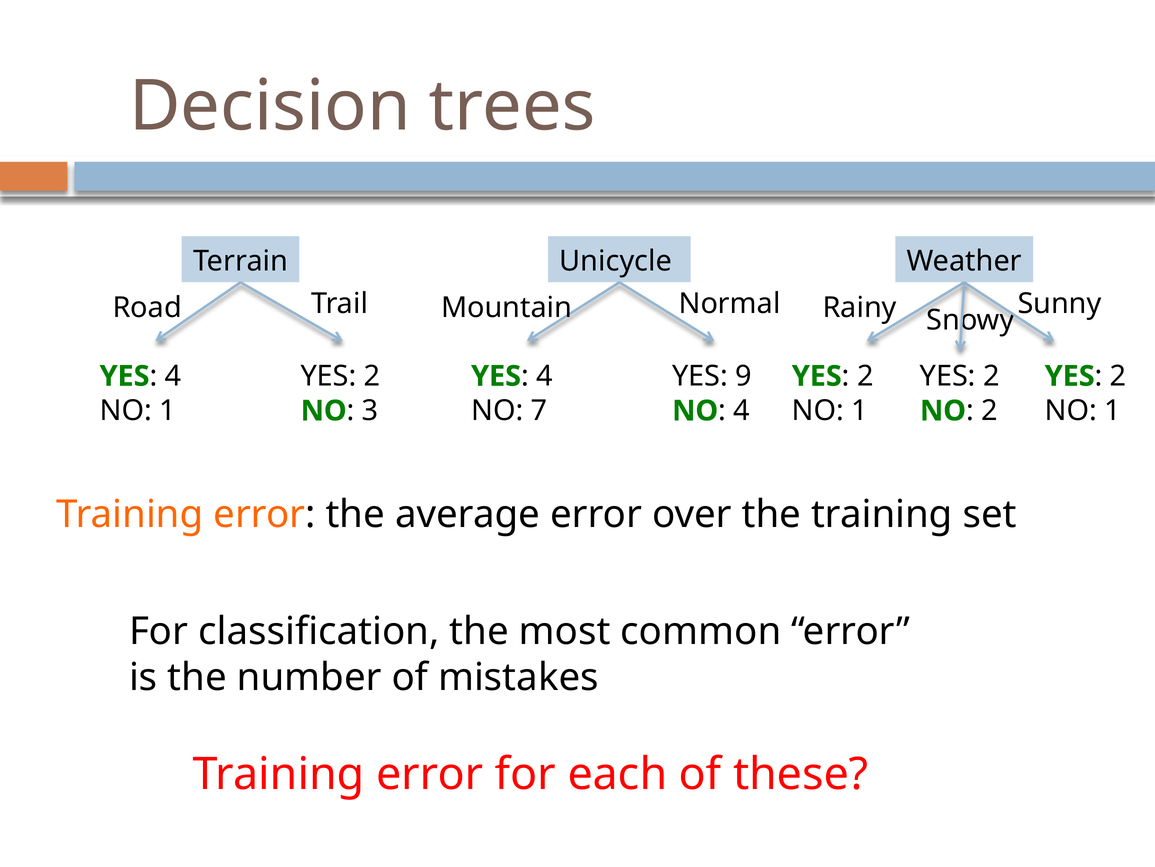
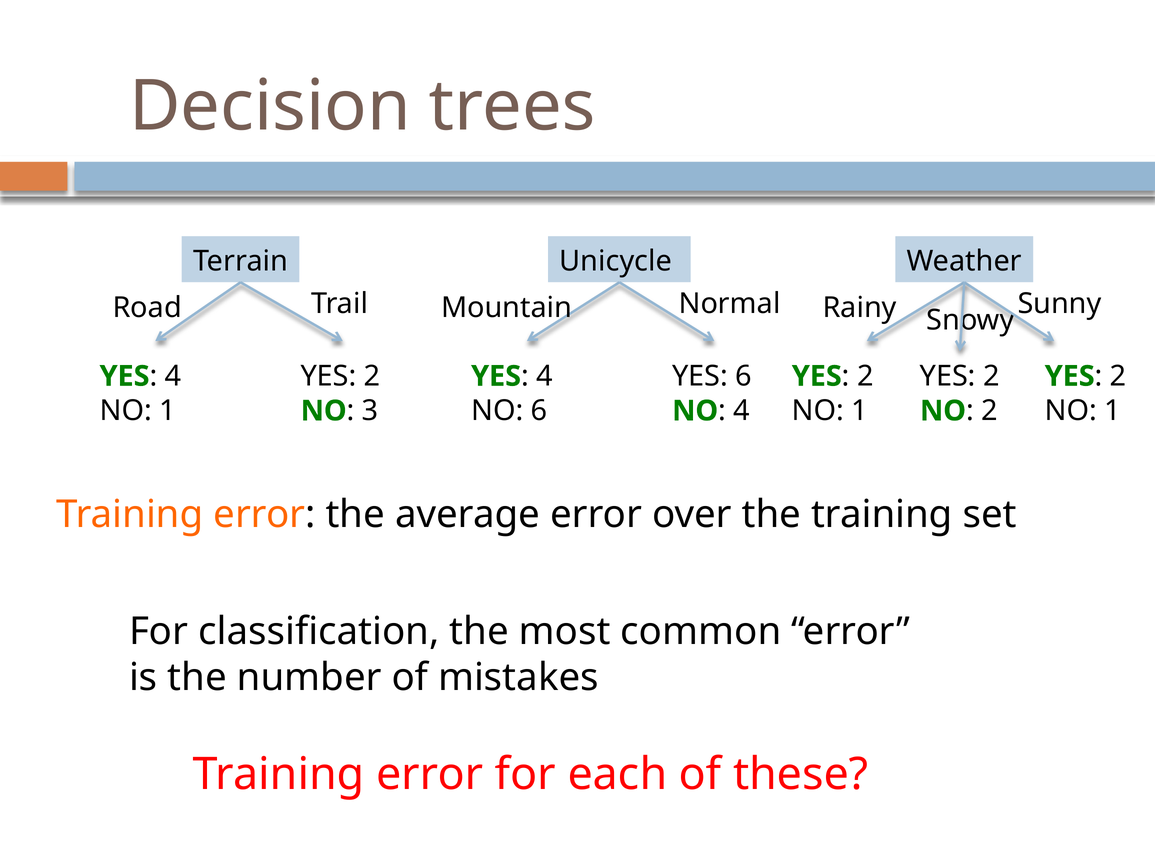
YES 9: 9 -> 6 (744, 376)
NO 7: 7 -> 6 (539, 411)
